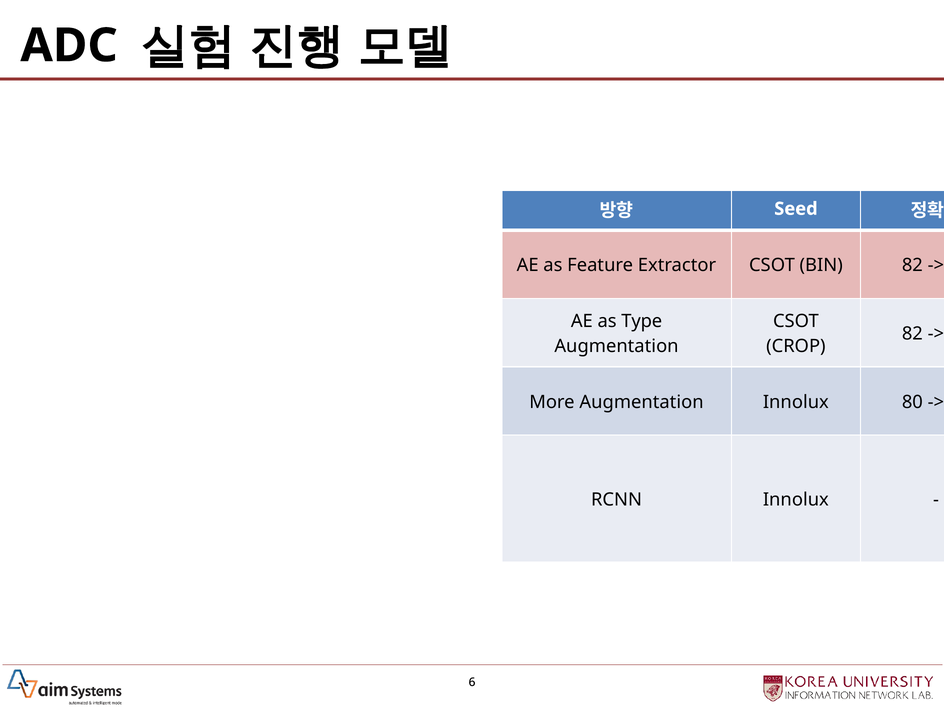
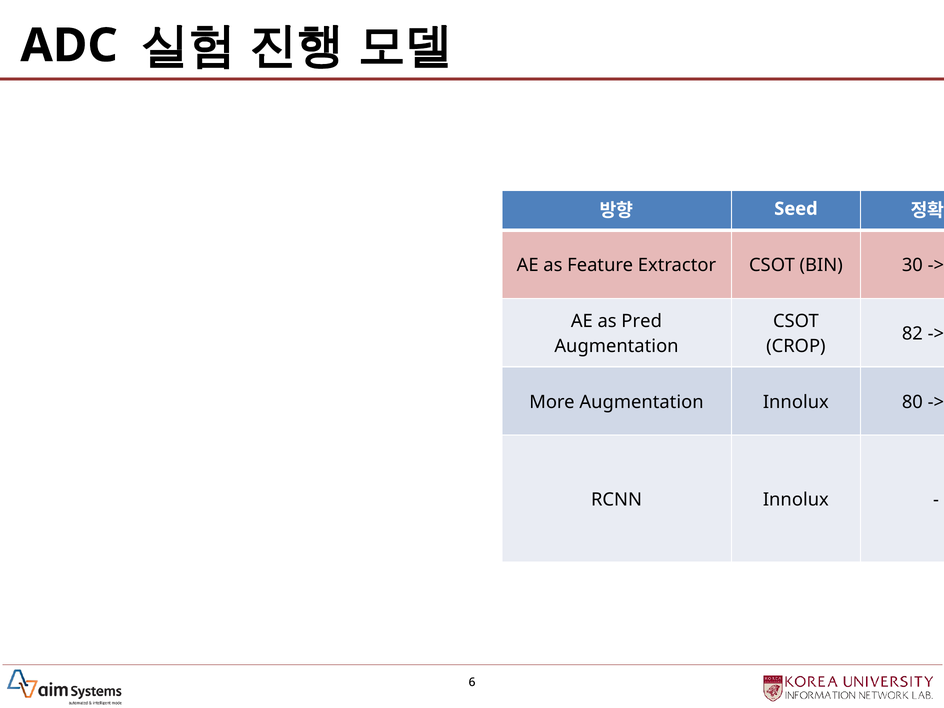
BIN 82: 82 -> 30 (912, 265)
Type: Type -> Pred (642, 321)
